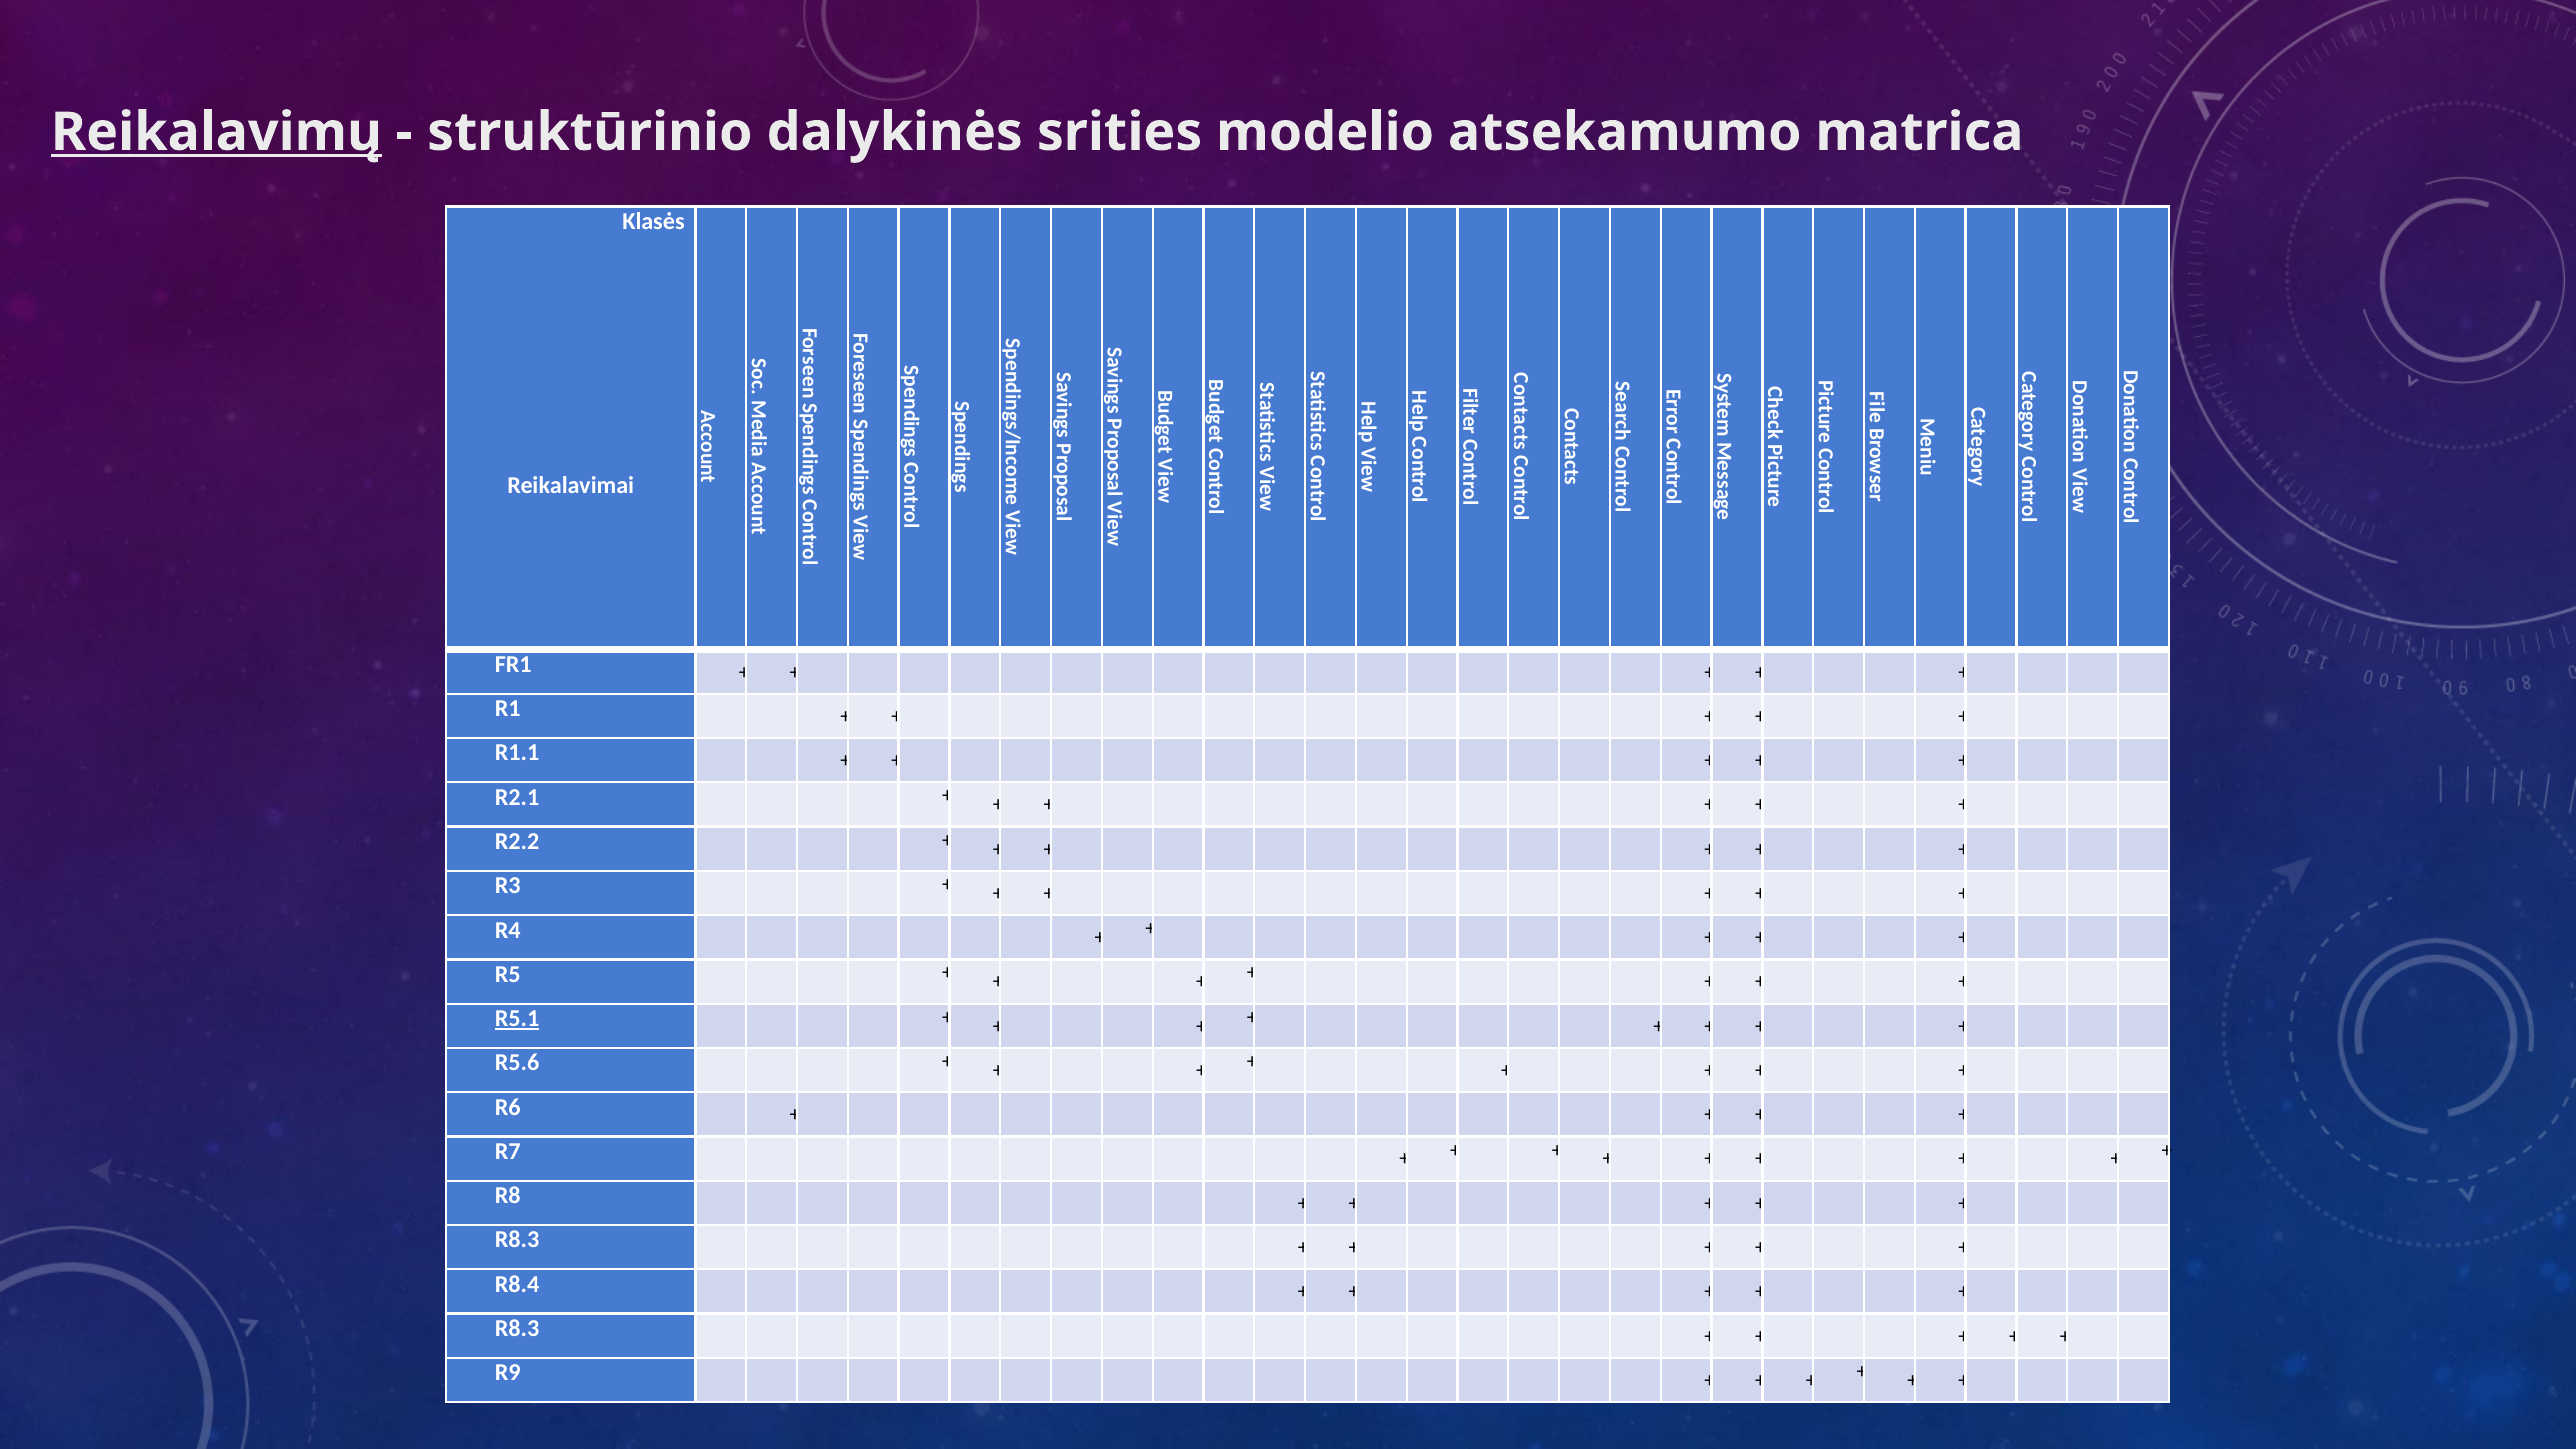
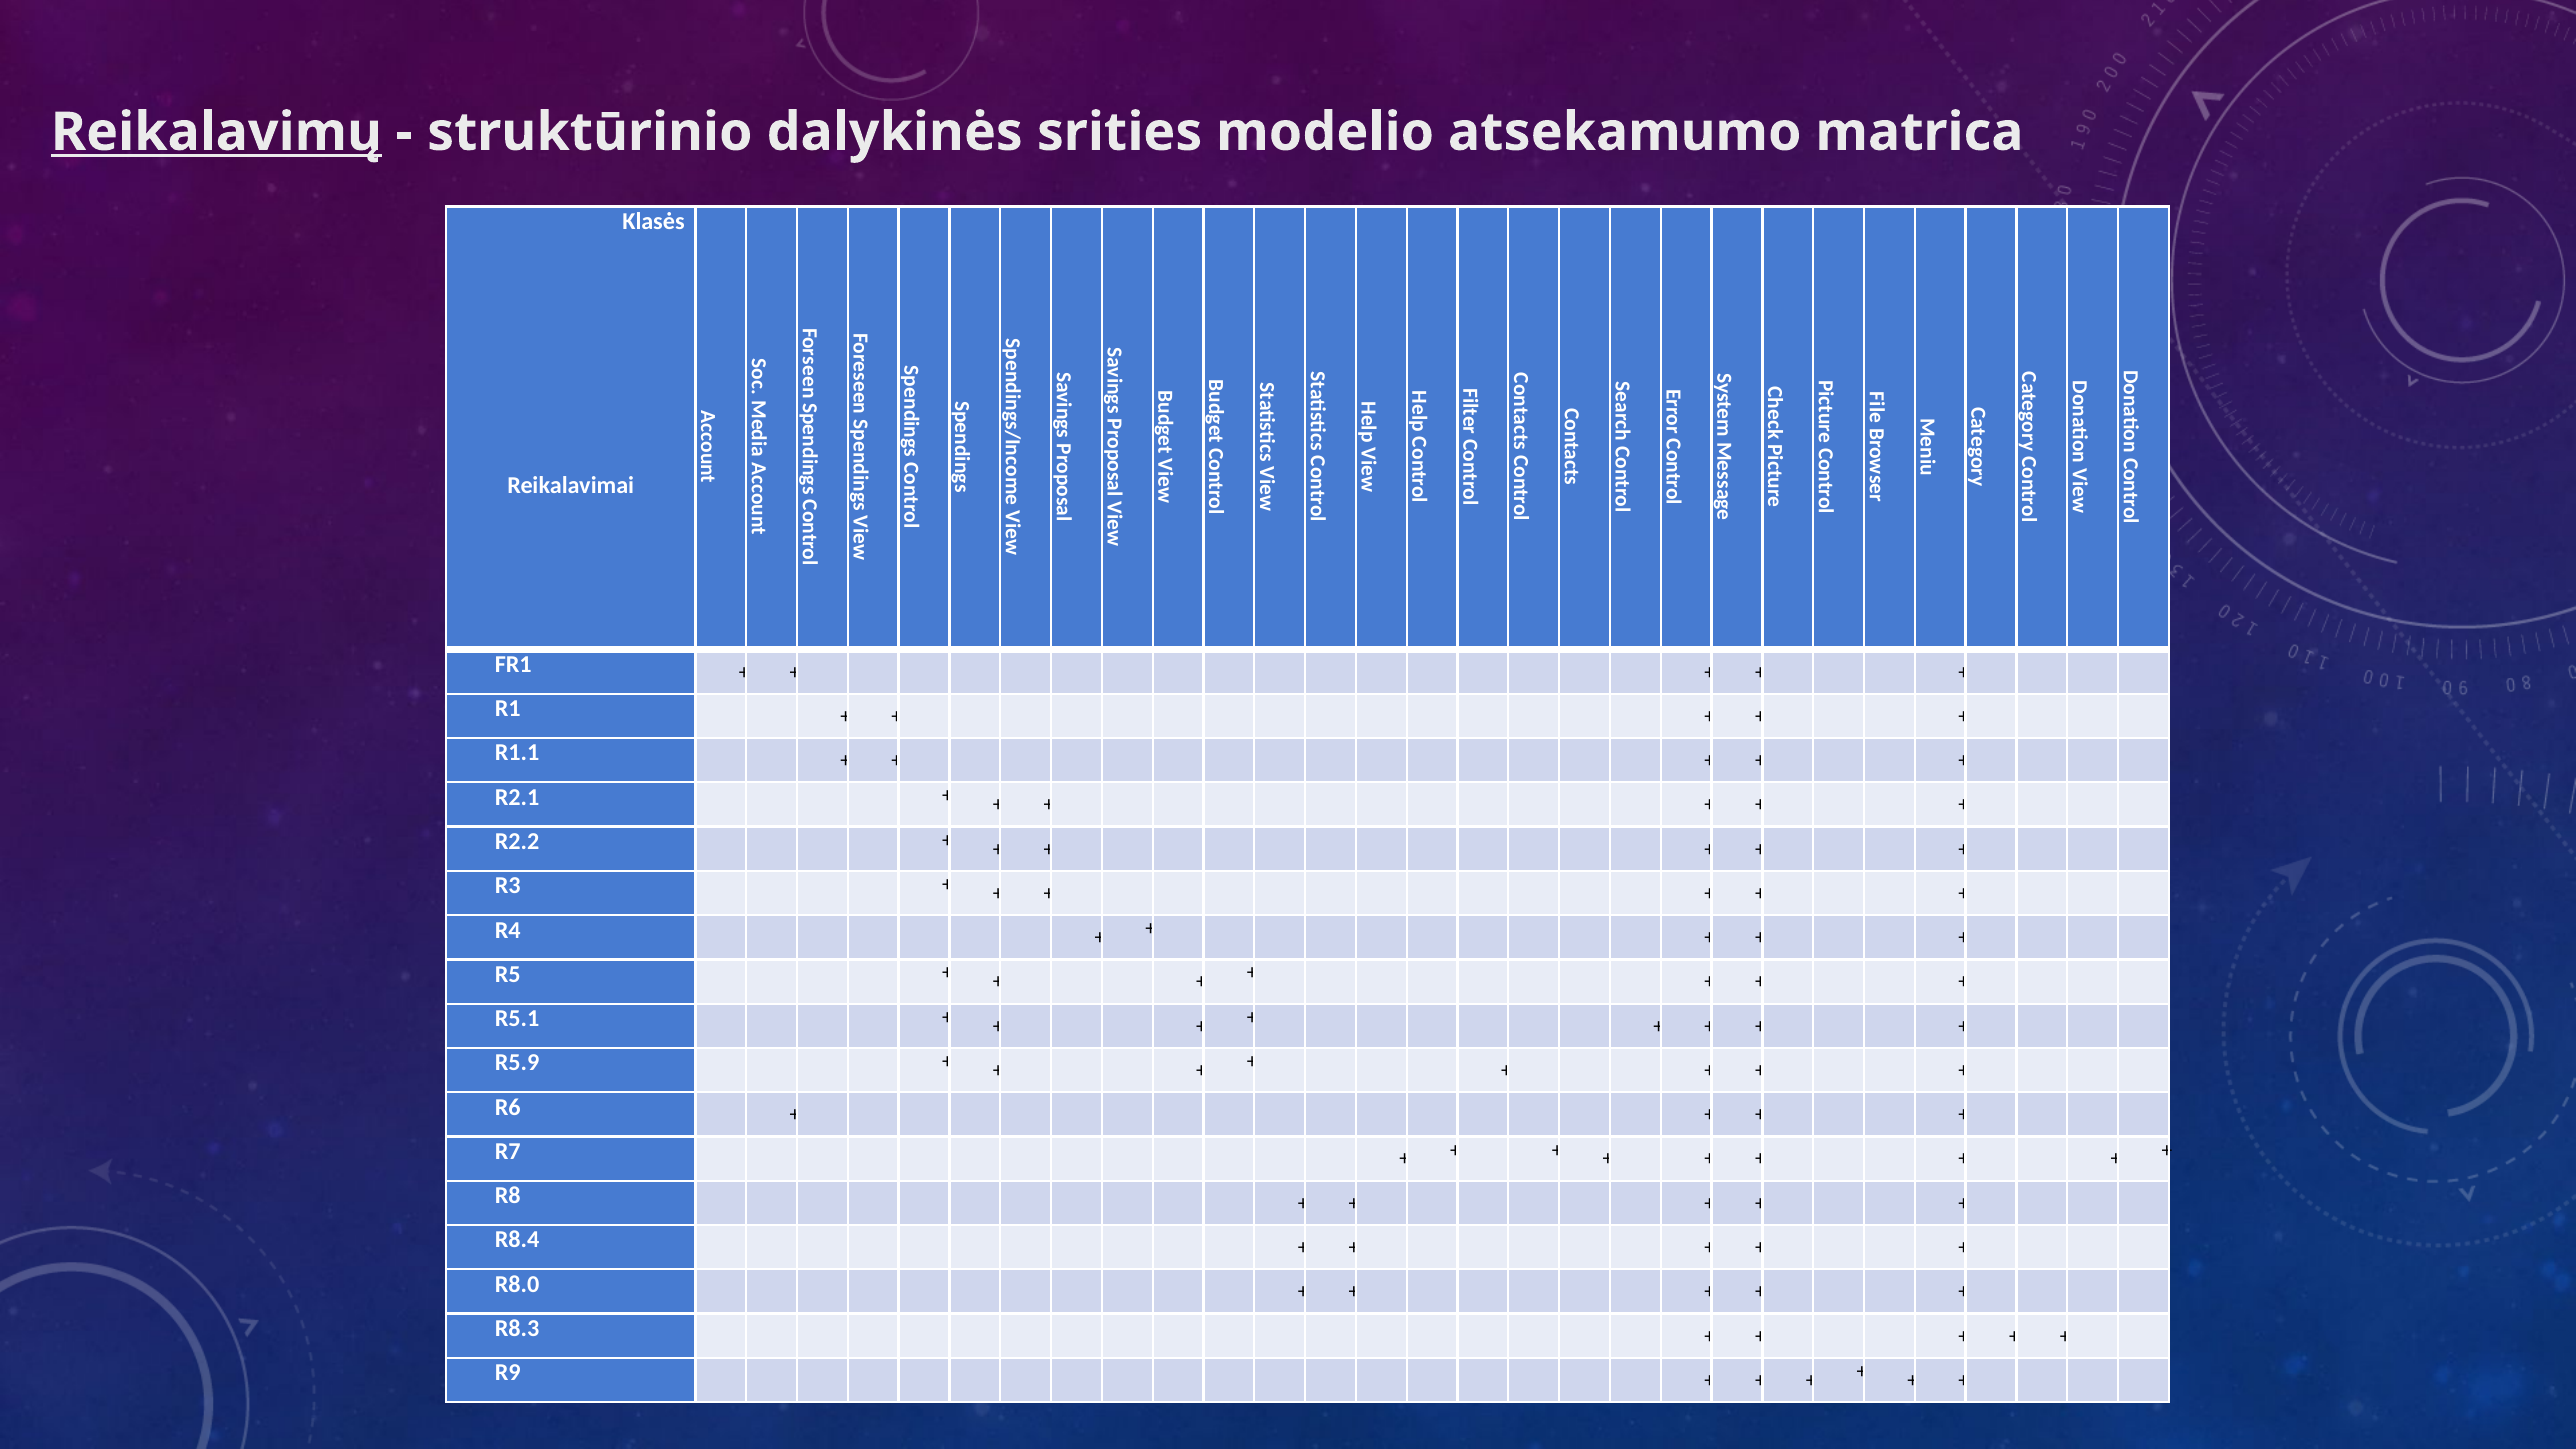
R5.1 underline: present -> none (517, 1019)
R5.6: R5.6 -> R5.9 (517, 1063)
R8.3: R8.3 -> R8.4 (517, 1240)
R8.4: R8.4 -> R8.0 (517, 1284)
